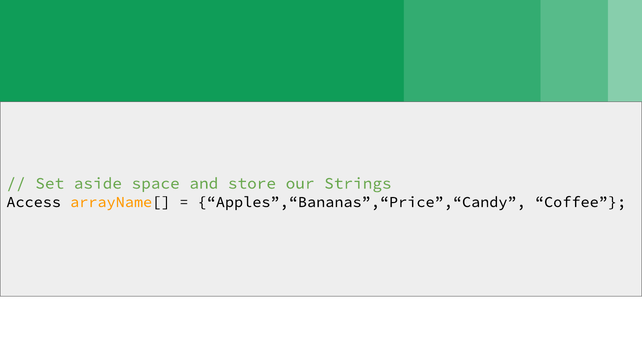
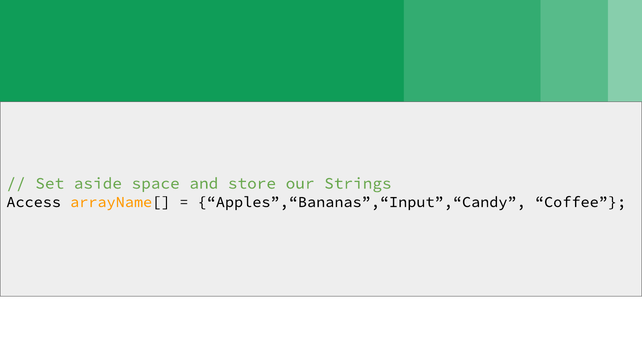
Apples”,“Bananas”,“Price”,“Candy: Apples”,“Bananas”,“Price”,“Candy -> Apples”,“Bananas”,“Input”,“Candy (362, 202)
